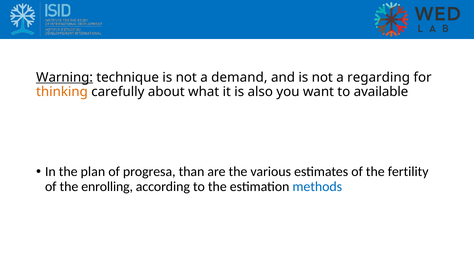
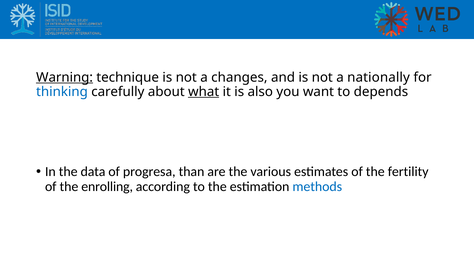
demand: demand -> changes (239, 77)
regarding: regarding -> nationally (379, 77)
thinking colour: orange -> blue (62, 92)
what underline: none -> present (204, 92)
available: available -> depends (381, 92)
plan: plan -> data (93, 172)
